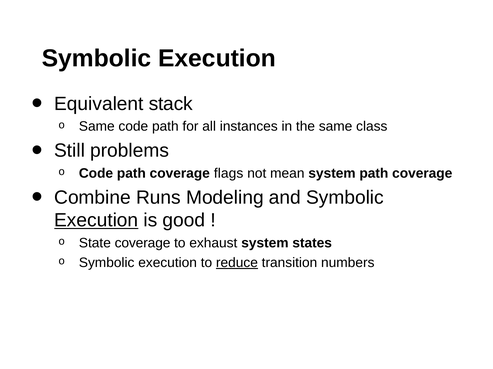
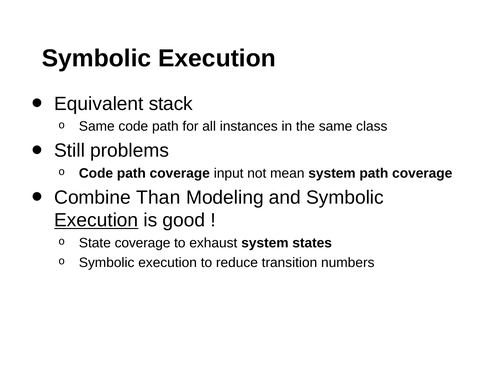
flags: flags -> input (229, 174)
Runs: Runs -> Than (158, 198)
reduce underline: present -> none (237, 263)
